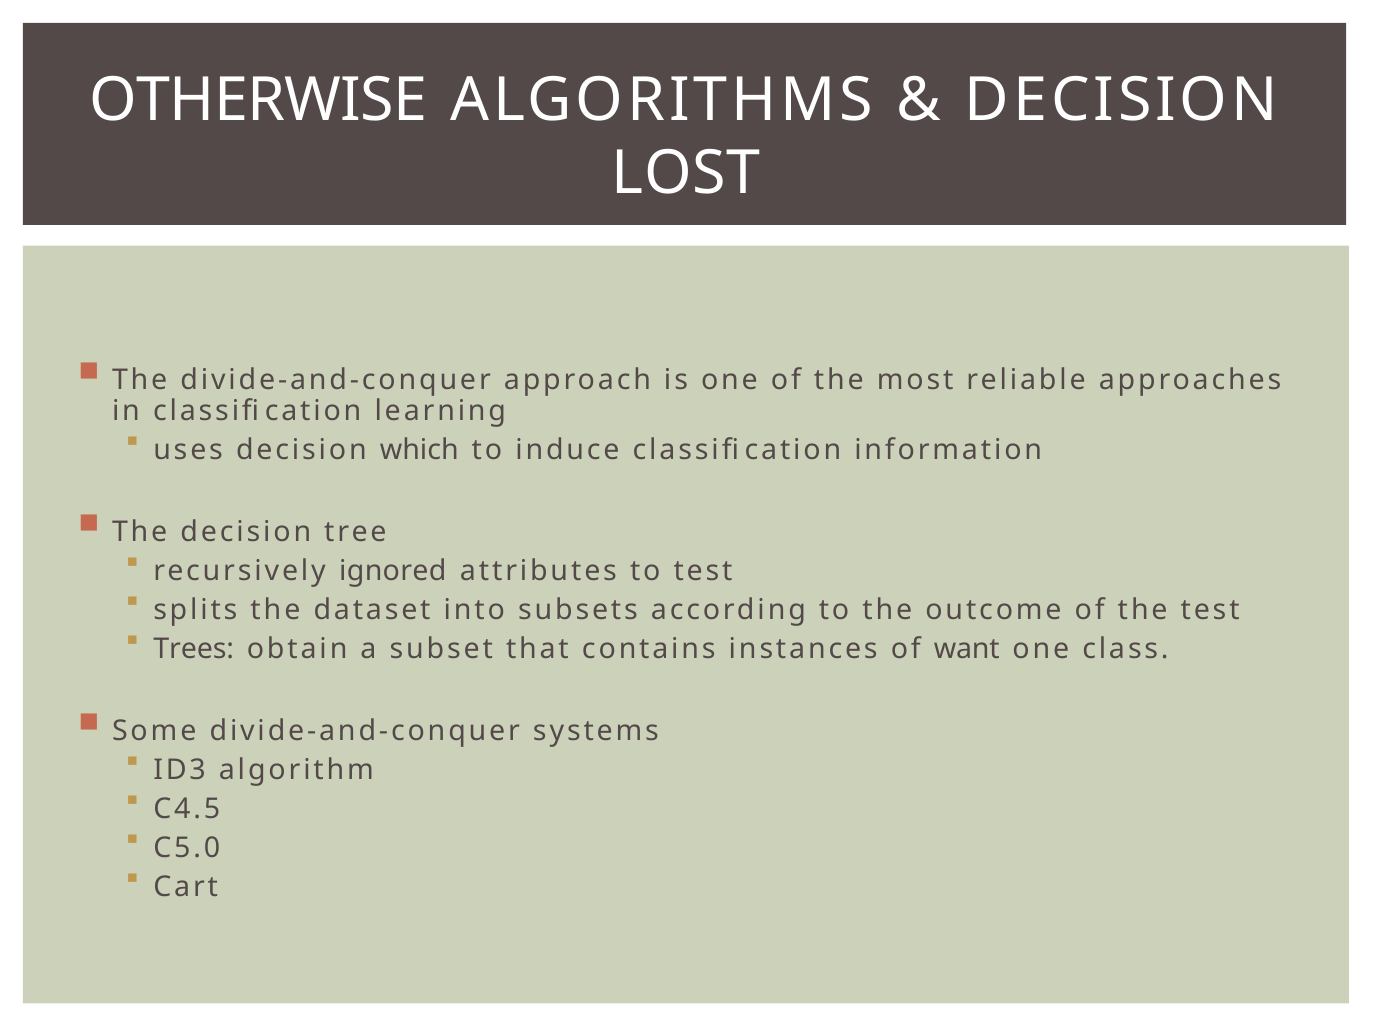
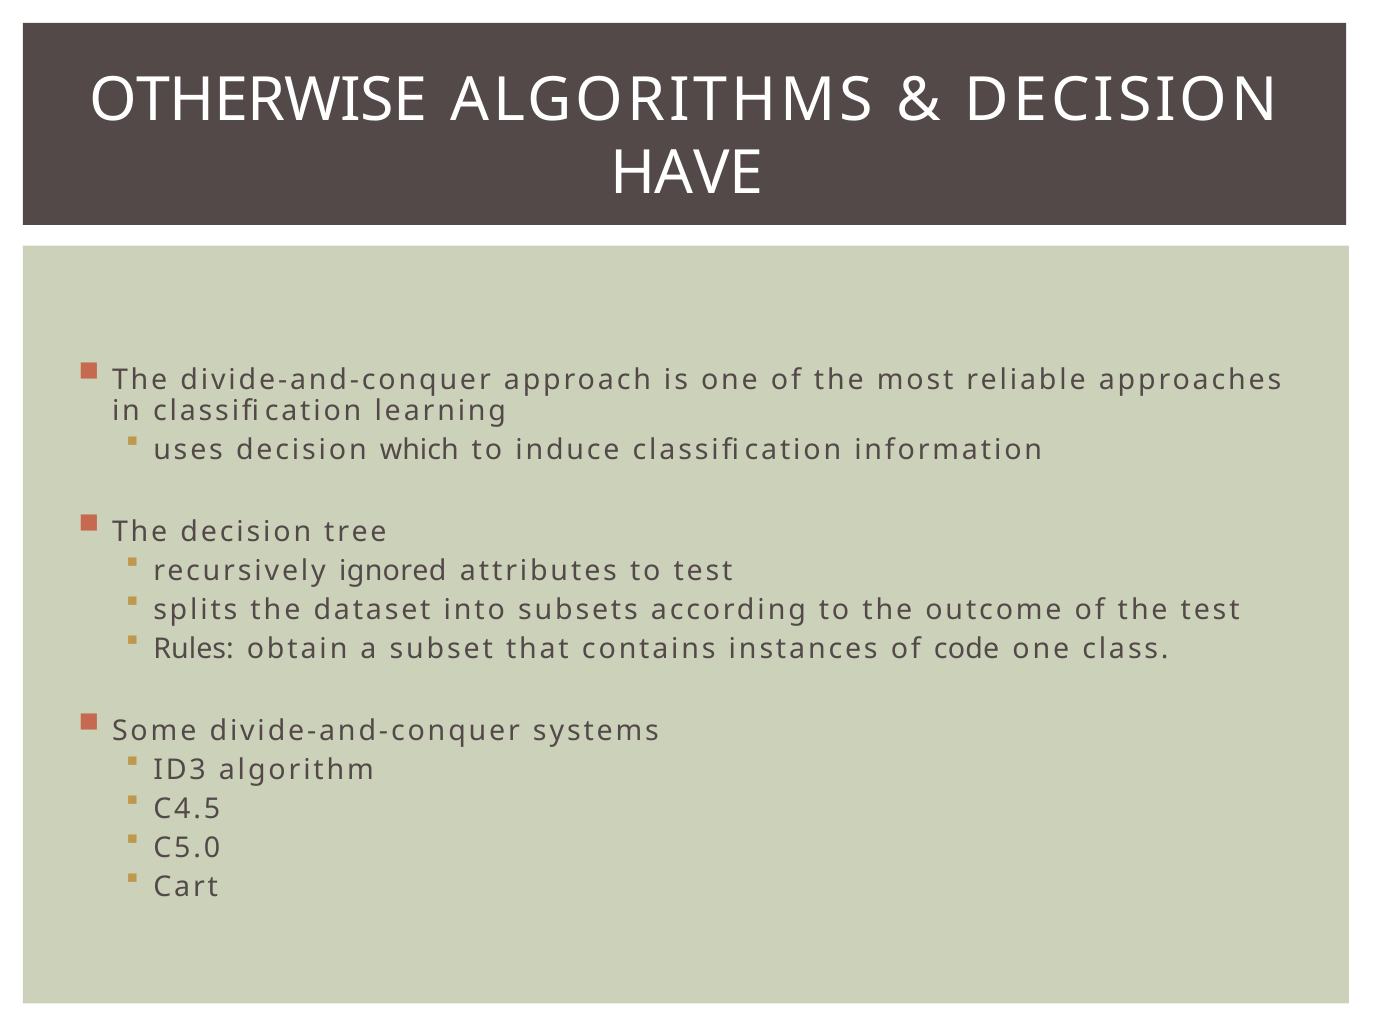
LOST: LOST -> HAVE (687, 173)
Trees: Trees -> Rules (194, 649)
want: want -> code (967, 649)
